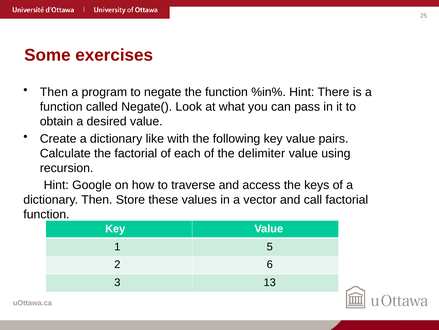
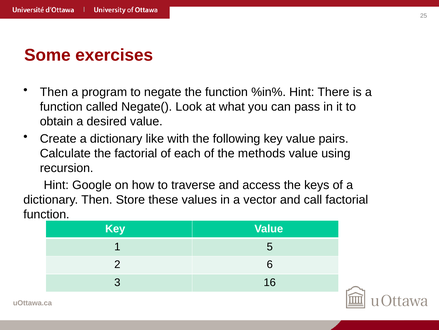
delimiter: delimiter -> methods (262, 153)
13: 13 -> 16 (270, 282)
